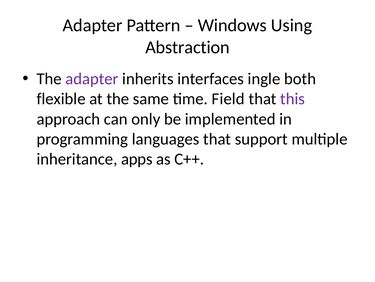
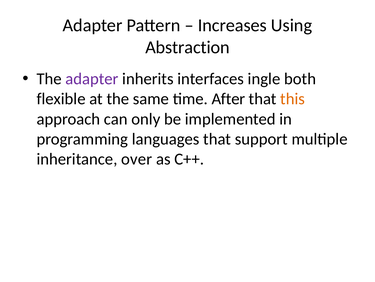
Windows: Windows -> Increases (232, 25)
Field: Field -> After (228, 99)
this colour: purple -> orange (293, 99)
apps: apps -> over (137, 159)
